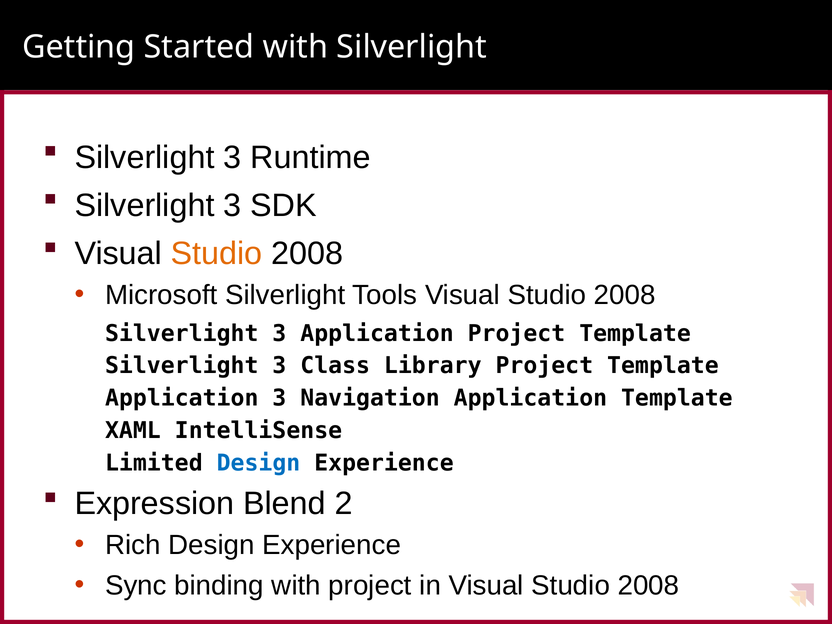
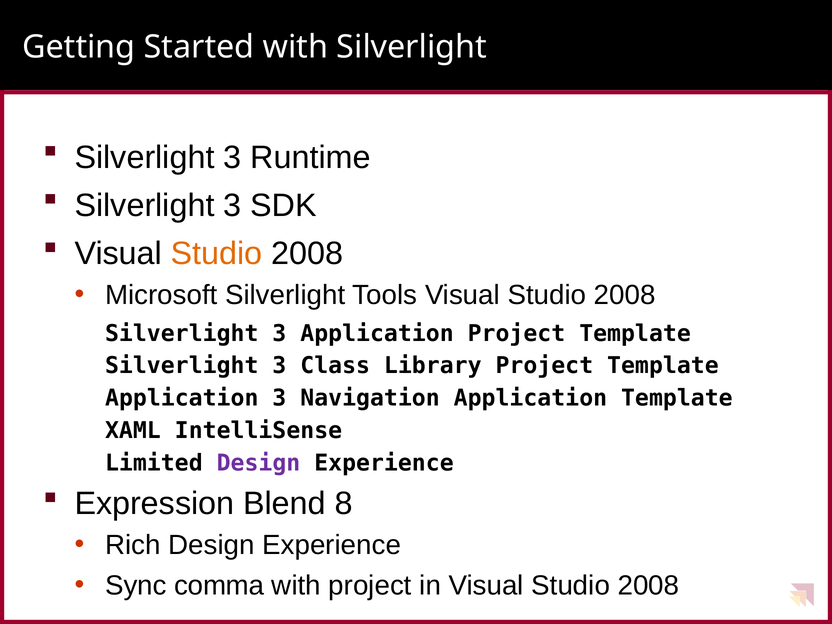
Design colour: blue -> purple (258, 463)
2: 2 -> 8 (344, 504)
binding: binding -> comma (219, 586)
